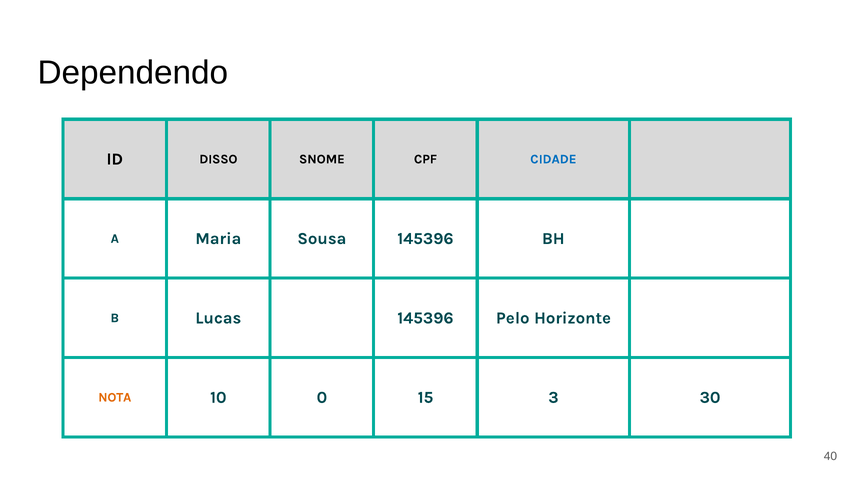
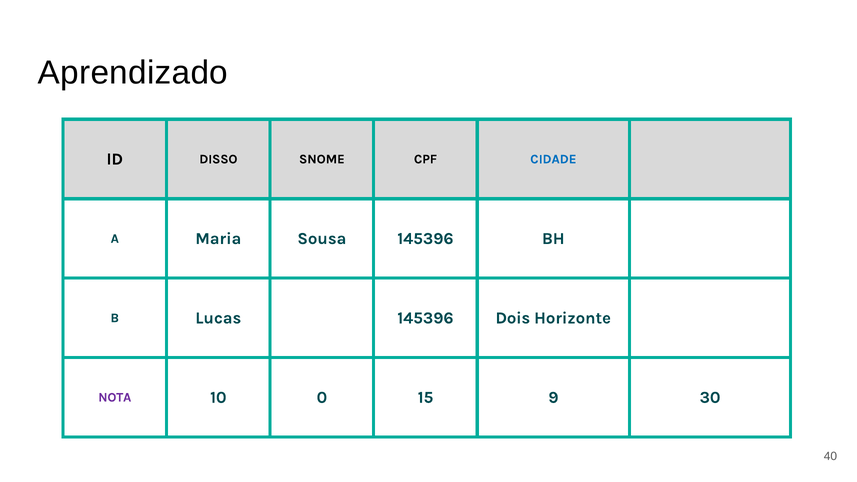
Dependendo: Dependendo -> Aprendizado (133, 73)
Pelo: Pelo -> Dois (513, 318)
NOTA colour: orange -> purple (115, 397)
3: 3 -> 9 (553, 397)
